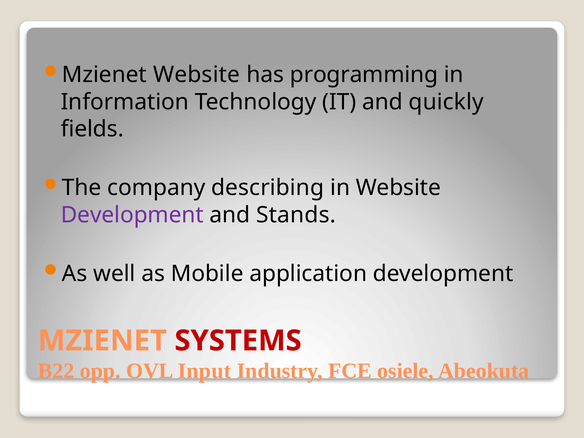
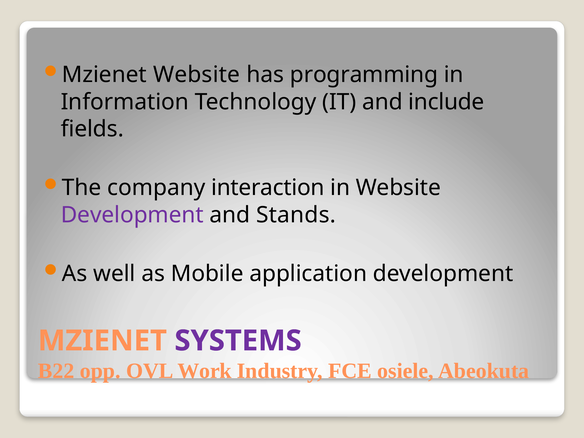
quickly: quickly -> include (446, 102)
describing: describing -> interaction (268, 188)
SYSTEMS colour: red -> purple (238, 341)
Input: Input -> Work (205, 371)
